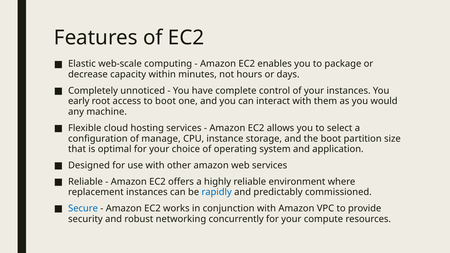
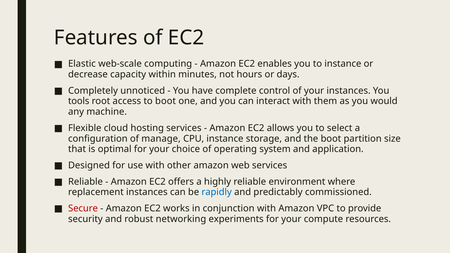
to package: package -> instance (343, 64)
early: early -> tools (79, 101)
Secure colour: blue -> red (83, 209)
concurrently: concurrently -> experiments (236, 219)
